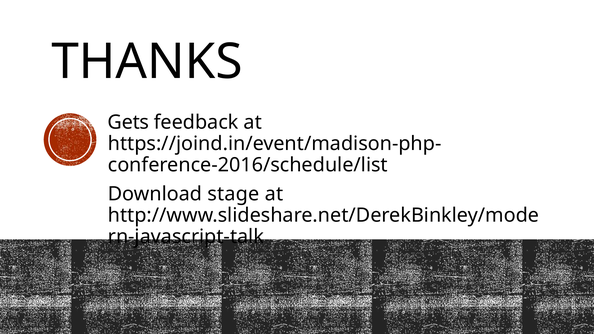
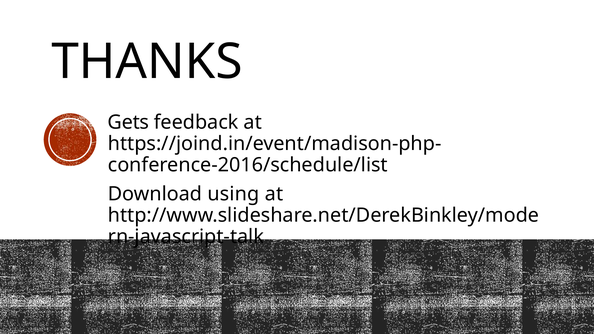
stage: stage -> using (233, 194)
